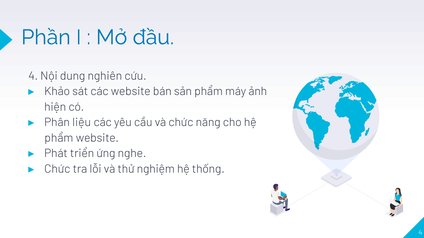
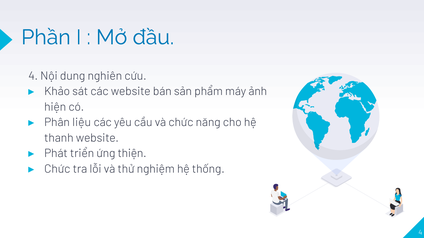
phẩm: phẩm -> thanh (59, 138)
nghe: nghe -> thiện (132, 154)
